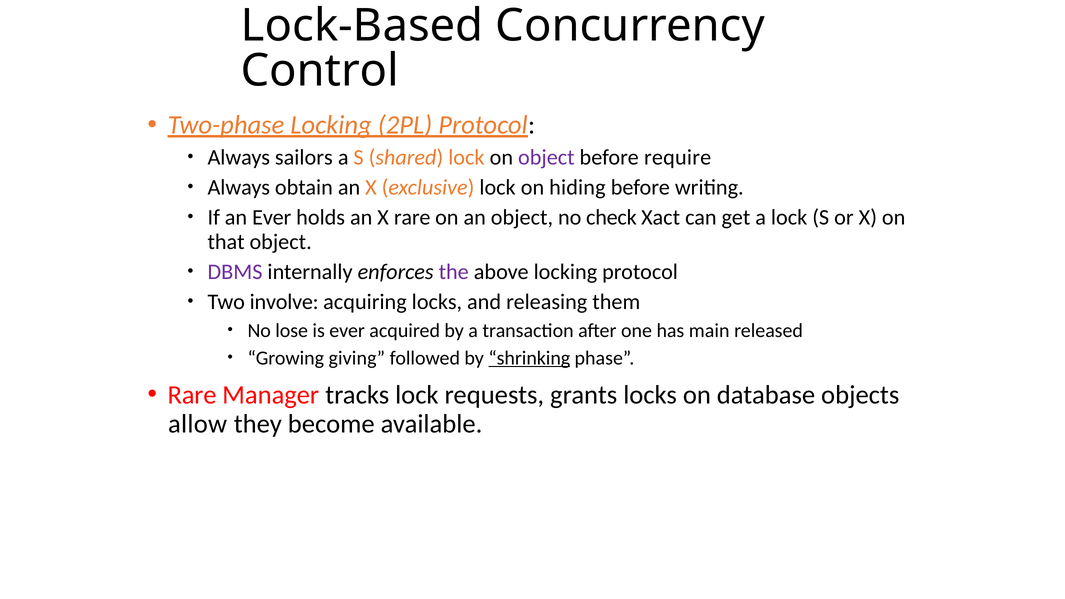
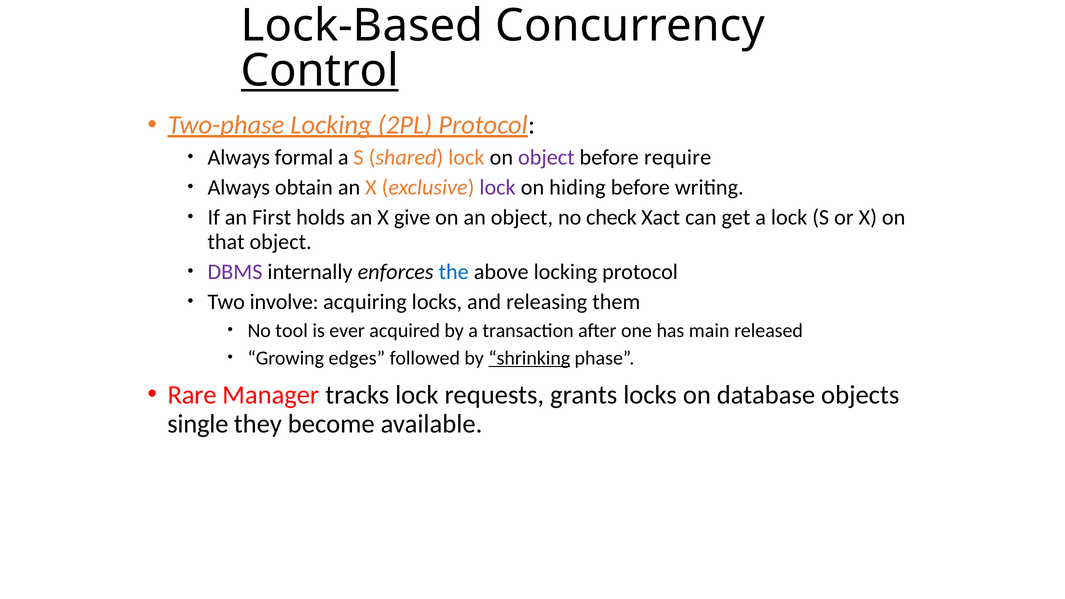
Control underline: none -> present (320, 71)
sailors: sailors -> formal (304, 157)
lock colour: black -> purple (498, 187)
an Ever: Ever -> First (272, 217)
X rare: rare -> give (412, 217)
the colour: purple -> blue (454, 272)
lose: lose -> tool (292, 331)
giving: giving -> edges (357, 358)
allow: allow -> single (198, 424)
